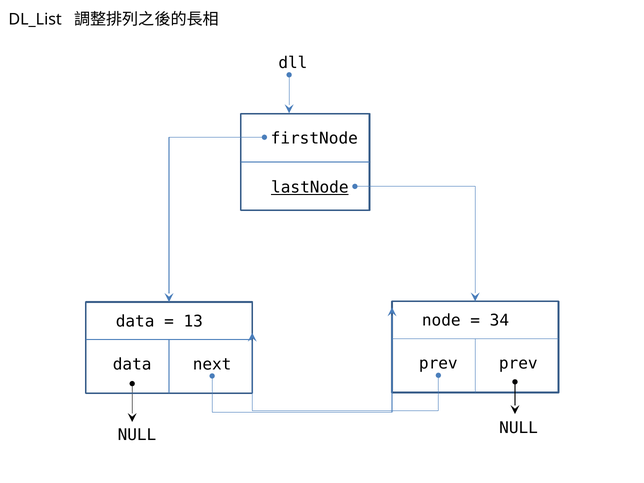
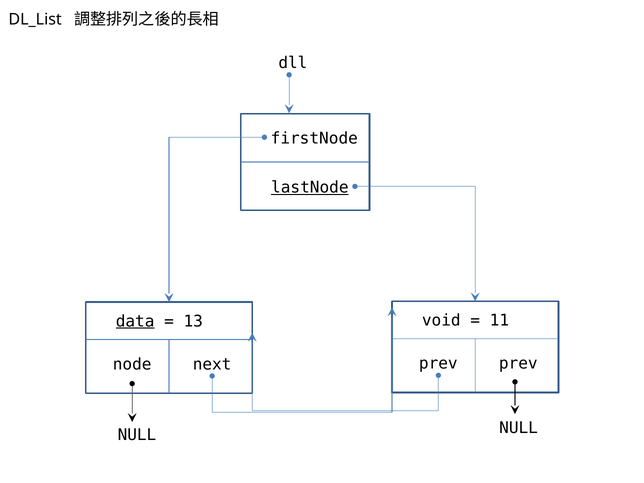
node: node -> void (441, 321)
34: 34 -> 11 (499, 321)
data underline: none -> present (135, 321)
data: data -> node (132, 364)
